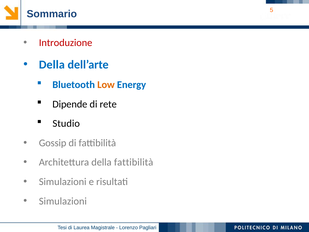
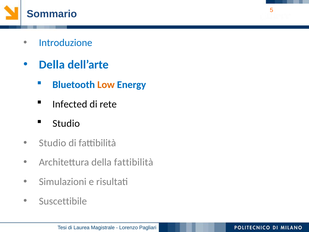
Introduzione colour: red -> blue (66, 43)
Dipende: Dipende -> Infected (70, 104)
Gossip: Gossip -> Studio (53, 143)
Simulazioni: Simulazioni -> Suscettibile (63, 201)
